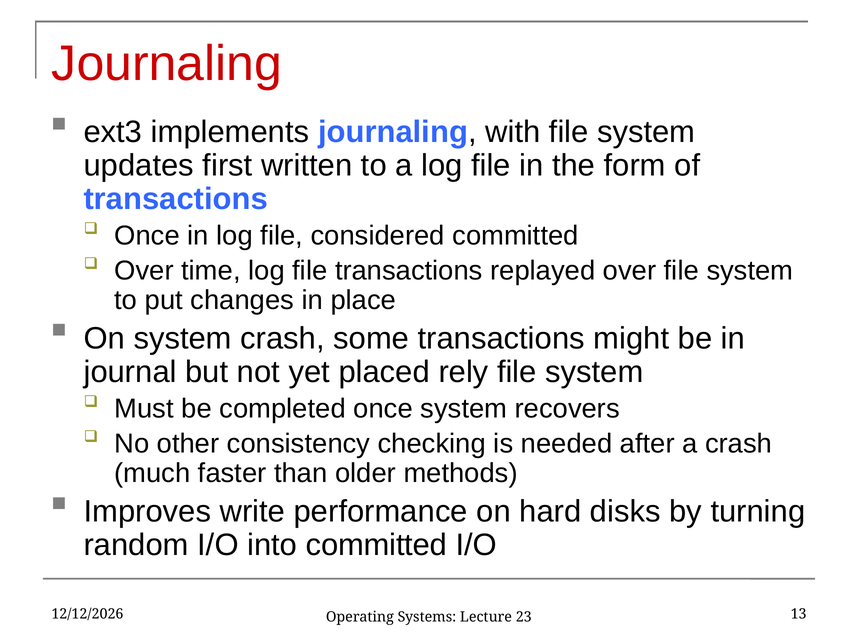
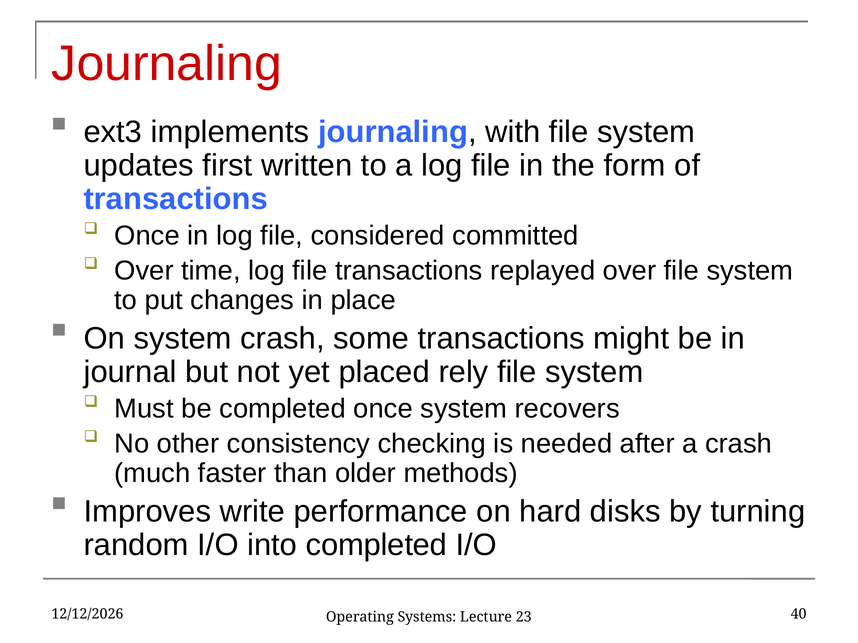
into committed: committed -> completed (376, 545)
13: 13 -> 40 (799, 615)
